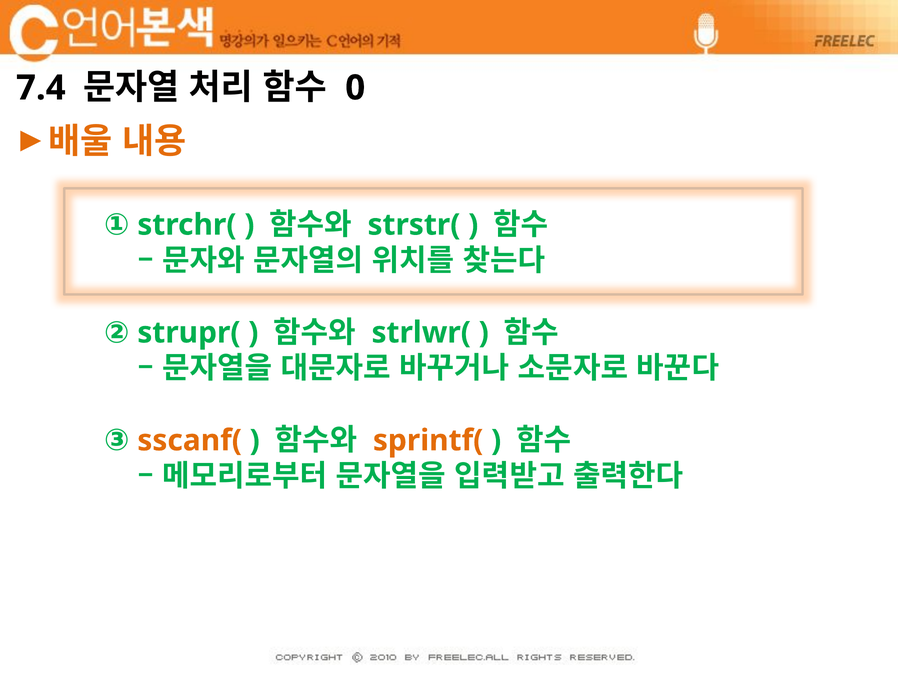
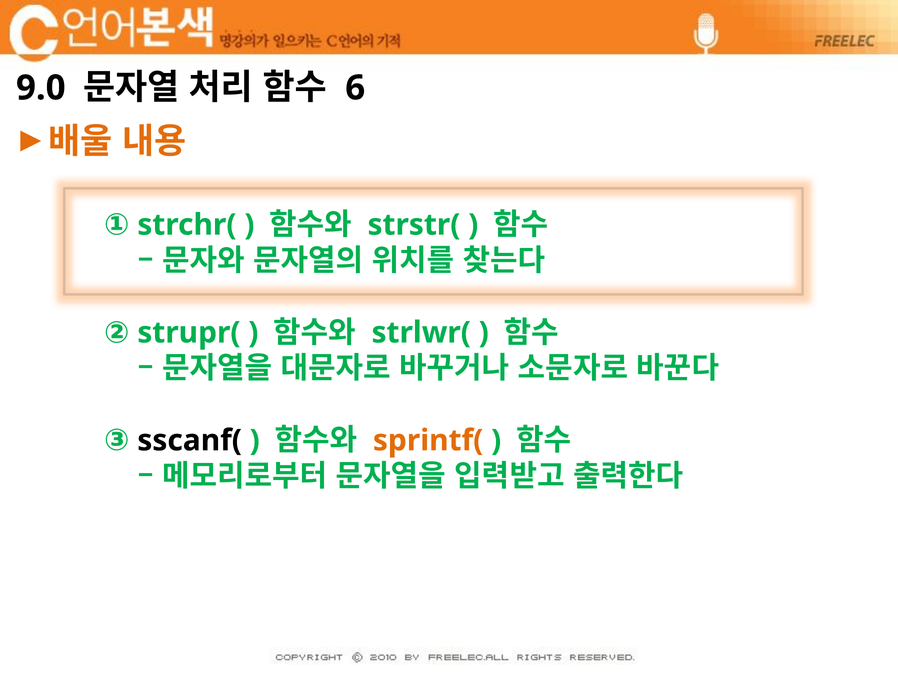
7.4: 7.4 -> 9.0 (41, 88)
0: 0 -> 6 (355, 88)
sscanf( colour: orange -> black (190, 440)
